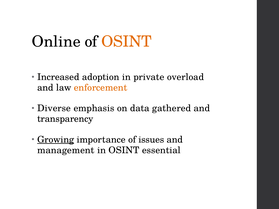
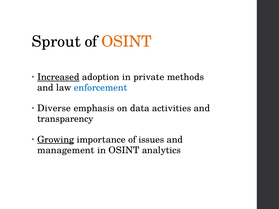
Online: Online -> Sprout (56, 42)
Increased underline: none -> present (58, 77)
overload: overload -> methods (185, 77)
enforcement colour: orange -> blue (101, 88)
gathered: gathered -> activities (172, 108)
essential: essential -> analytics (161, 150)
